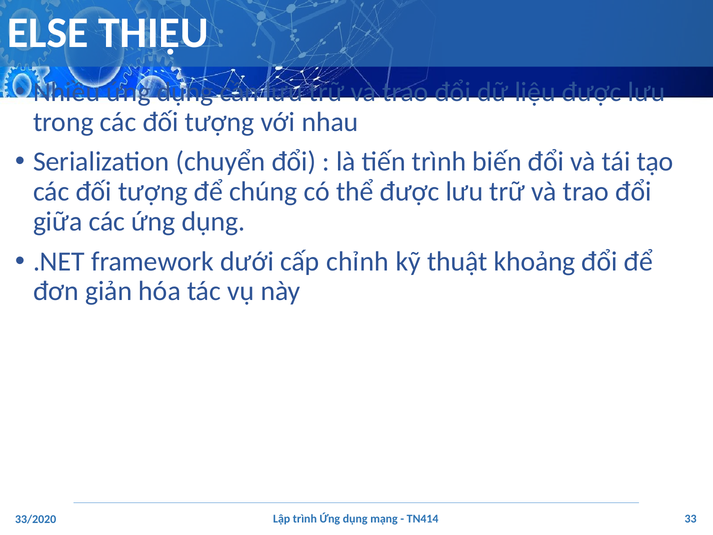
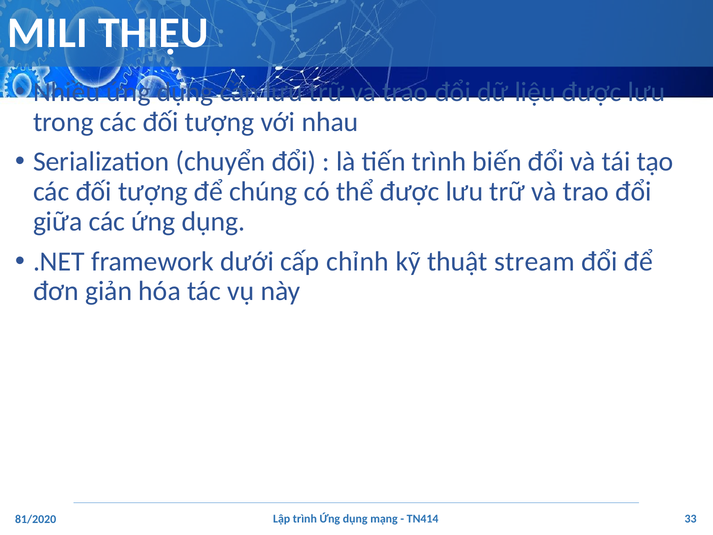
ELSE: ELSE -> MILI (48, 33)
khoảng: khoảng -> stream (534, 261)
33/2020: 33/2020 -> 81/2020 (36, 519)
